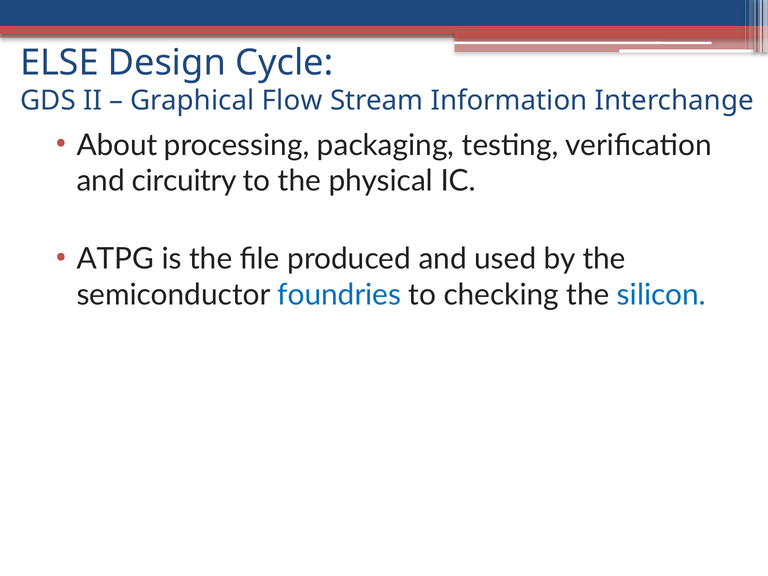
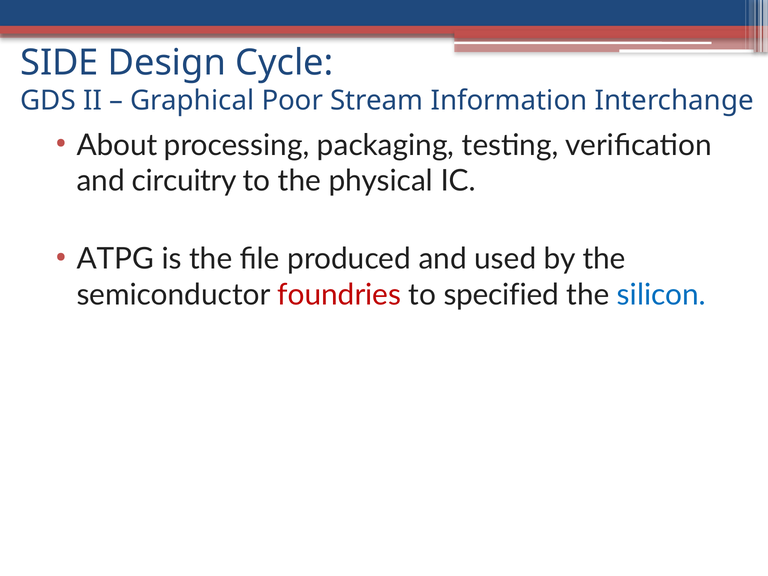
ELSE: ELSE -> SIDE (59, 63)
Flow: Flow -> Poor (292, 100)
foundries colour: blue -> red (339, 295)
checking: checking -> specified (501, 295)
